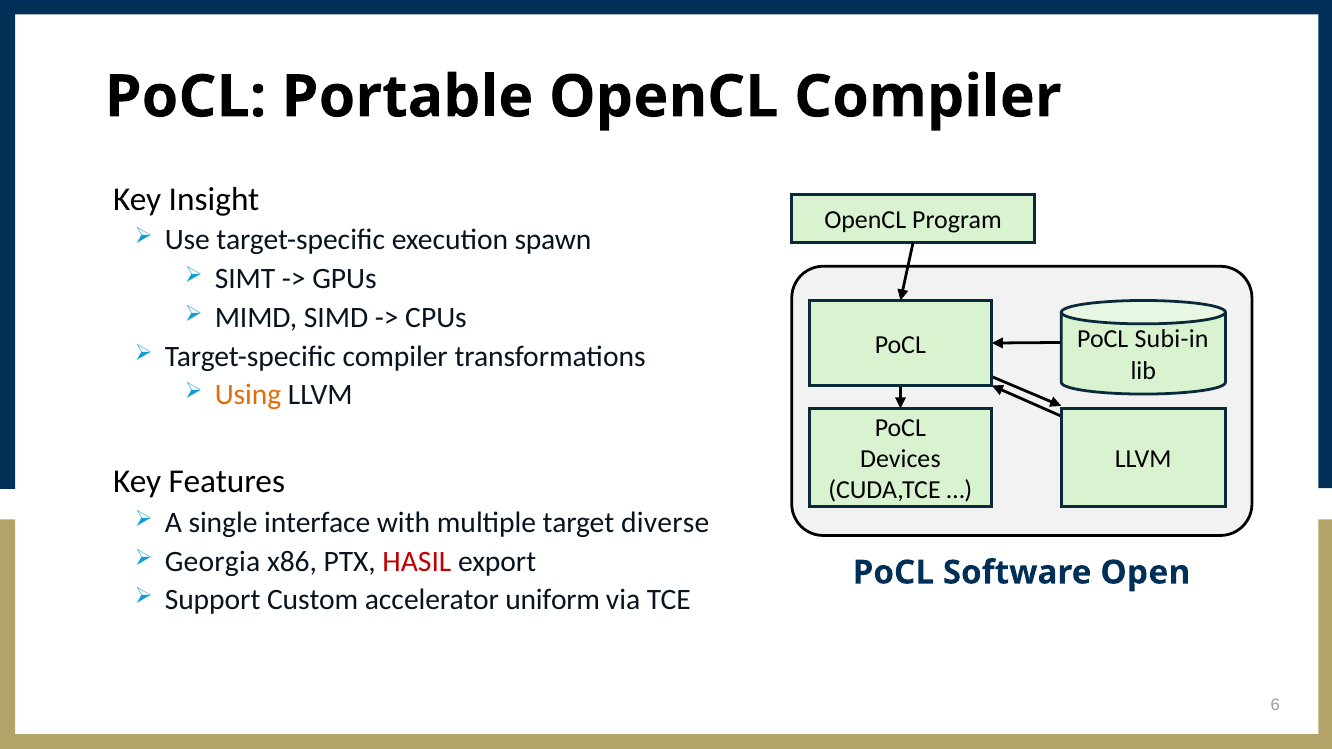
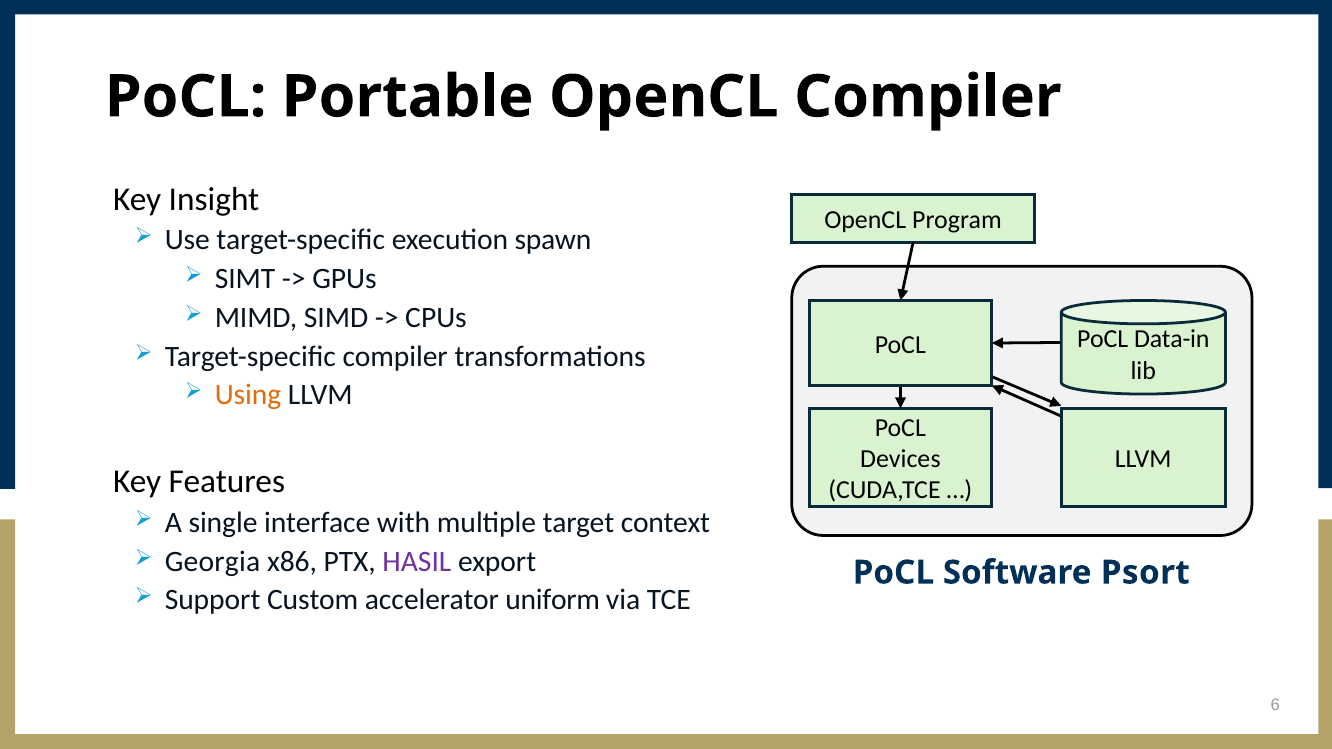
Subi-in: Subi-in -> Data-in (1172, 340)
diverse: diverse -> context (665, 523)
HASIL colour: red -> purple (417, 562)
Open: Open -> Psort (1145, 573)
